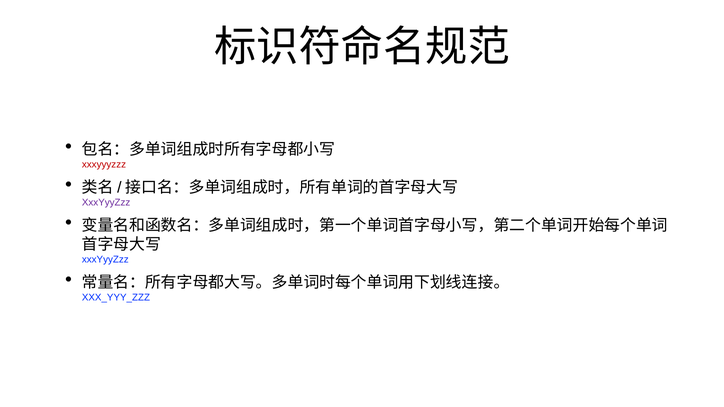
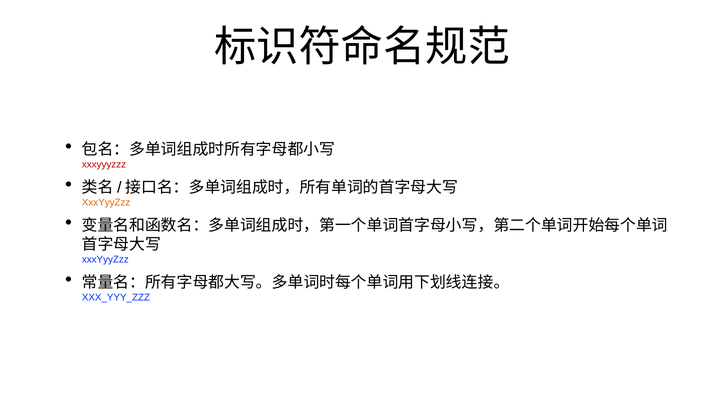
XxxYyyZzz colour: purple -> orange (106, 203)
